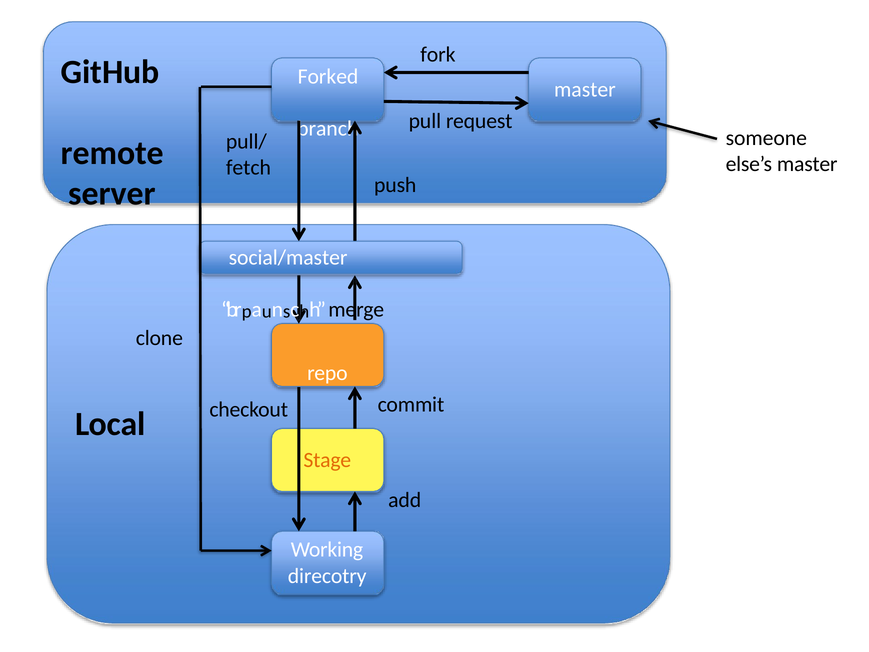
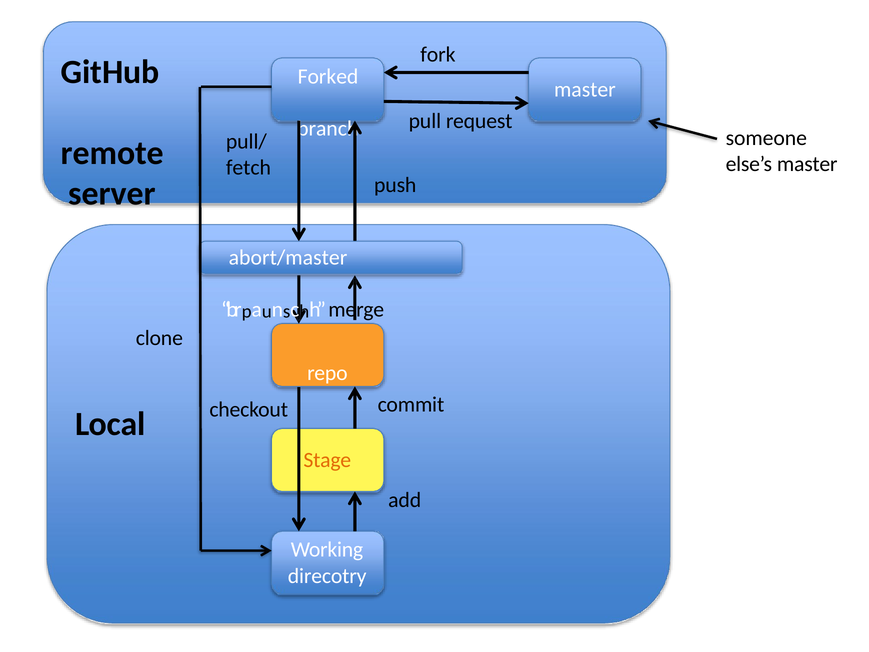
social/master: social/master -> abort/master (288, 257)
